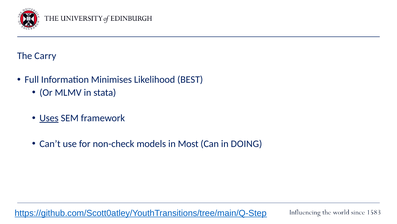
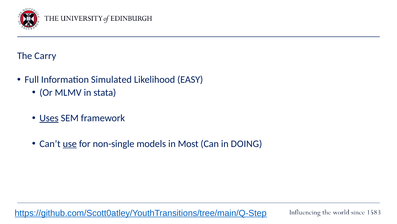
Minimises: Minimises -> Simulated (111, 79)
BEST: BEST -> EASY (190, 79)
use underline: none -> present (70, 143)
non-check: non-check -> non-single (114, 143)
